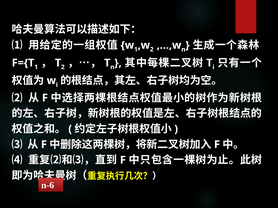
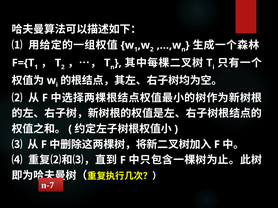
n-6: n-6 -> n-7 (48, 186)
